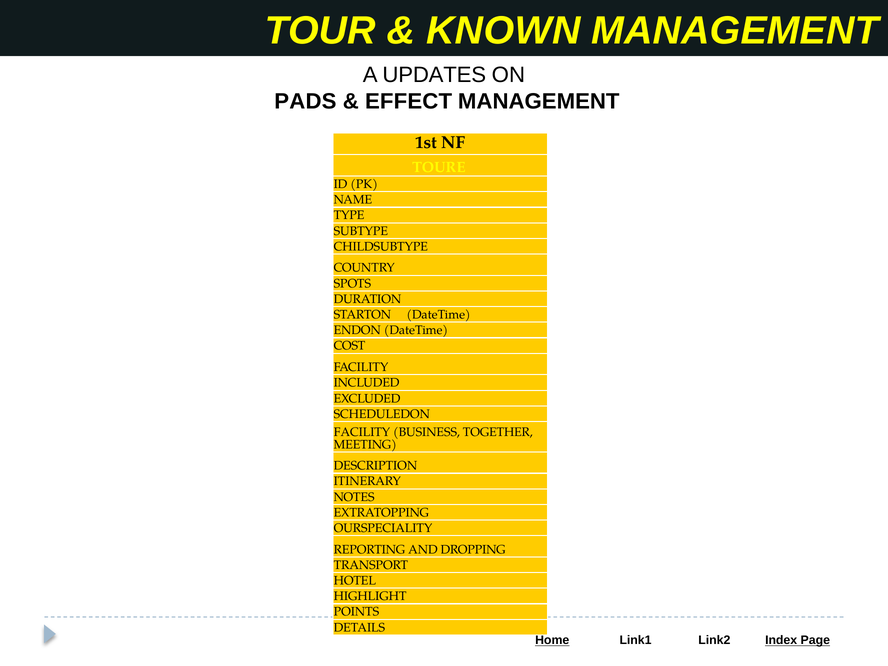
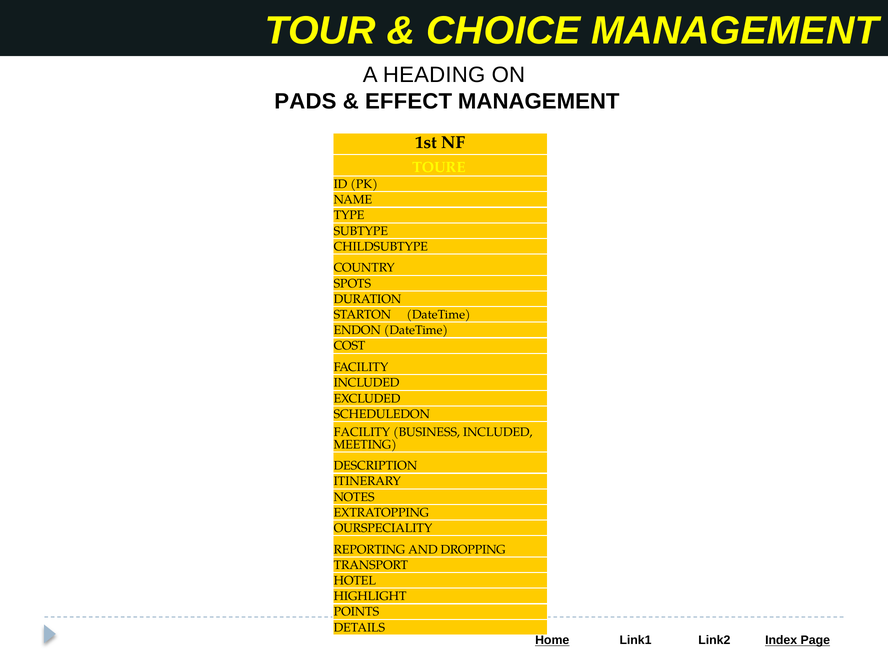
KNOWN: KNOWN -> CHOICE (503, 31)
UPDATES: UPDATES -> HEADING (434, 75)
BUSINESS TOGETHER: TOGETHER -> INCLUDED (498, 432)
